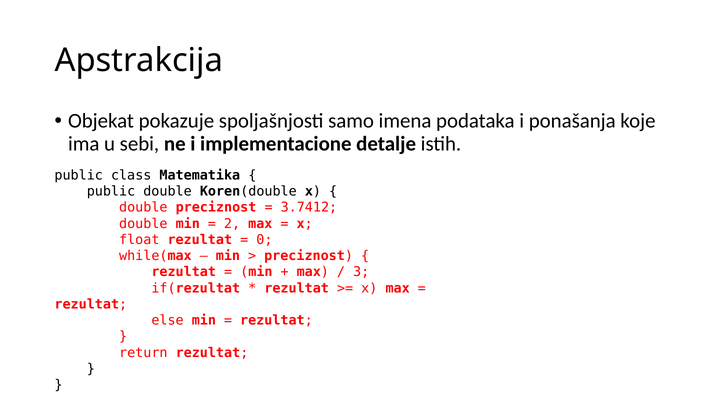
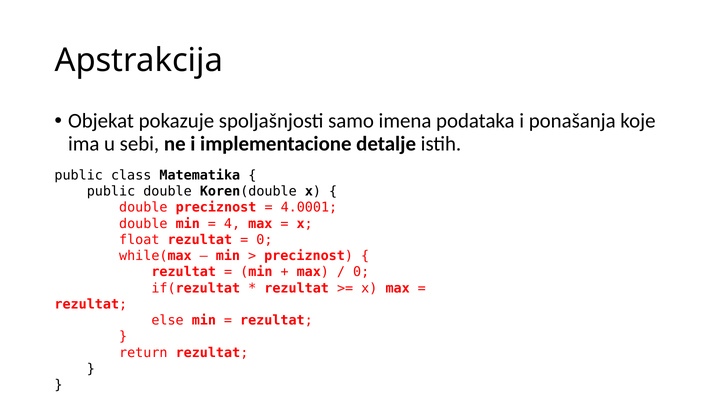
3.7412: 3.7412 -> 4.0001 (309, 207)
2: 2 -> 4 (232, 224)
3: 3 -> 0 (361, 272)
